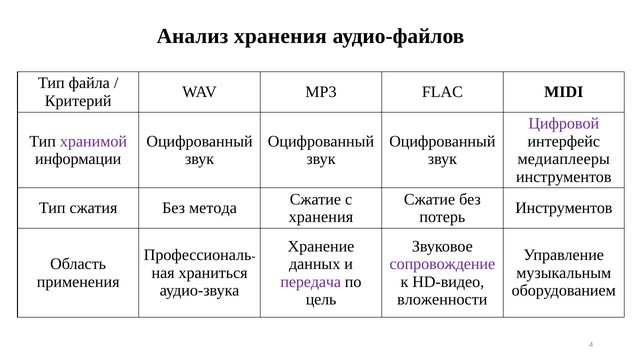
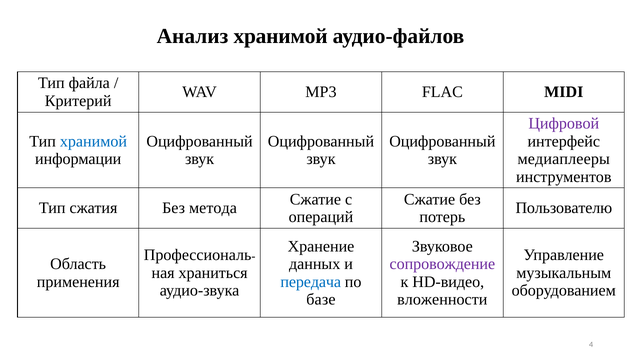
Анализ хранения: хранения -> хранимой (281, 36)
хранимой colour: purple -> blue (93, 141)
Инструментов: Инструментов -> Пользователю (564, 208)
хранения: хранения -> операций (321, 217)
передача colour: purple -> blue (311, 282)
цель: цель -> базе (321, 300)
